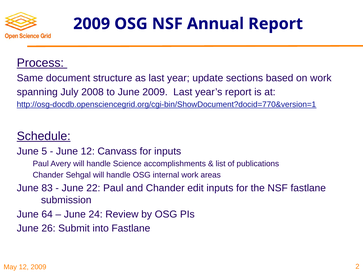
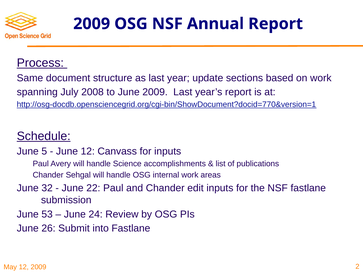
83: 83 -> 32 (47, 188)
64: 64 -> 53 (47, 214)
